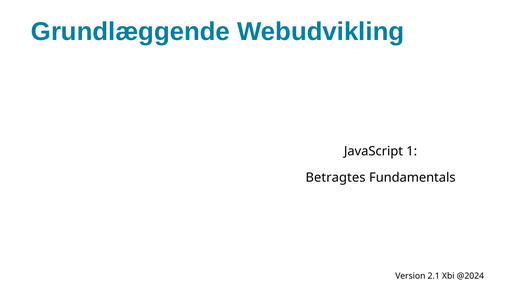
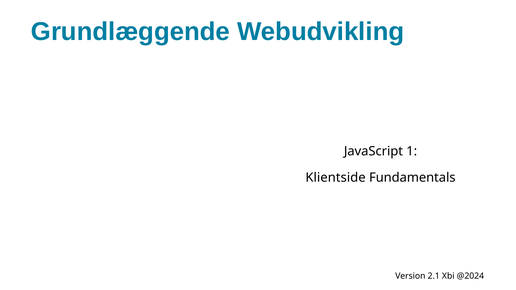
Betragtes: Betragtes -> Klientside (336, 178)
